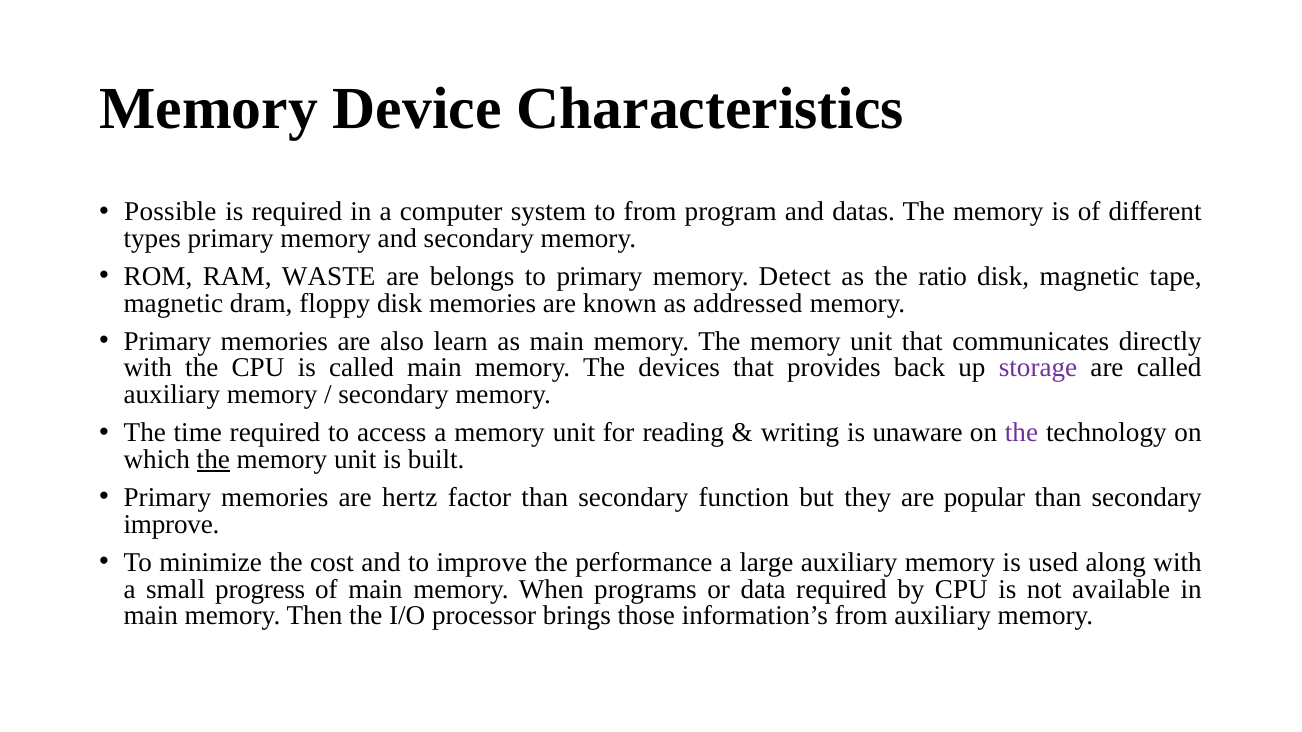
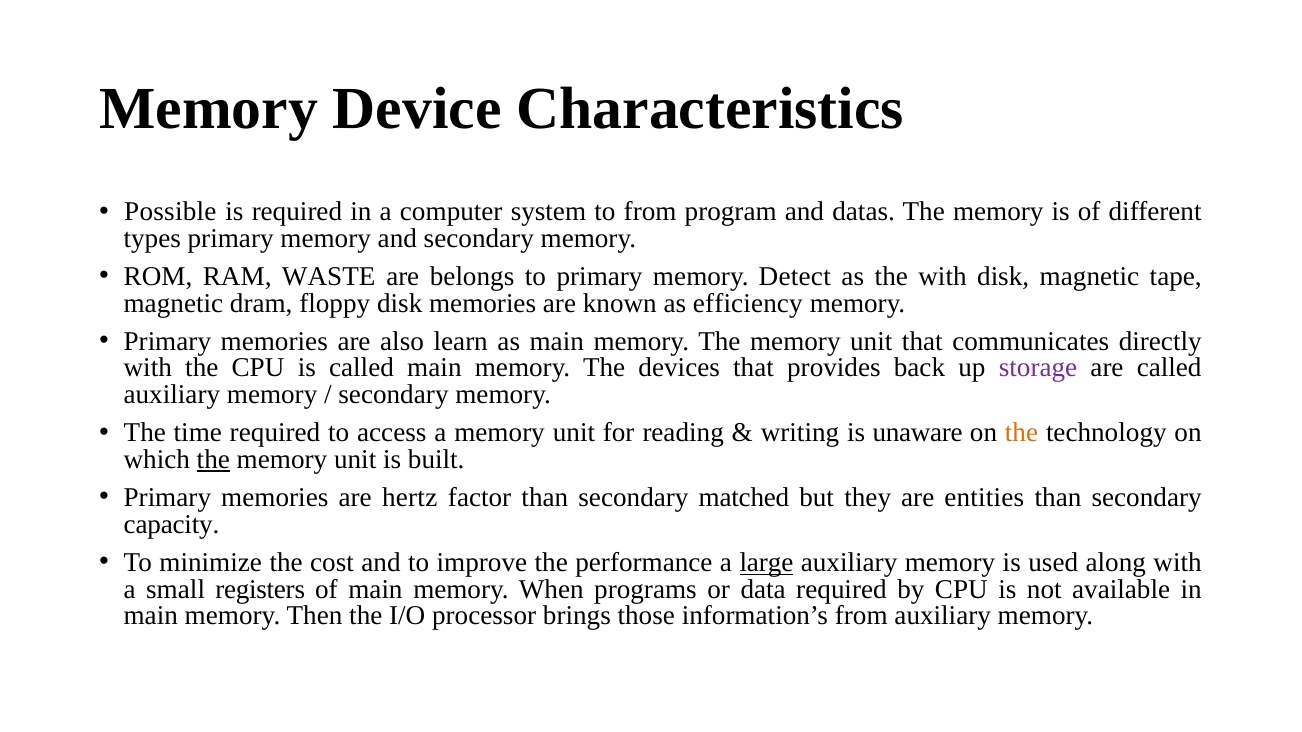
the ratio: ratio -> with (942, 277)
addressed: addressed -> efficiency (748, 303)
the colour: purple -> orange (1022, 433)
function: function -> matched (744, 498)
popular: popular -> entities (984, 498)
improve: improve -> capacity (171, 524)
large underline: none -> present (766, 563)
progress: progress -> registers (260, 589)
